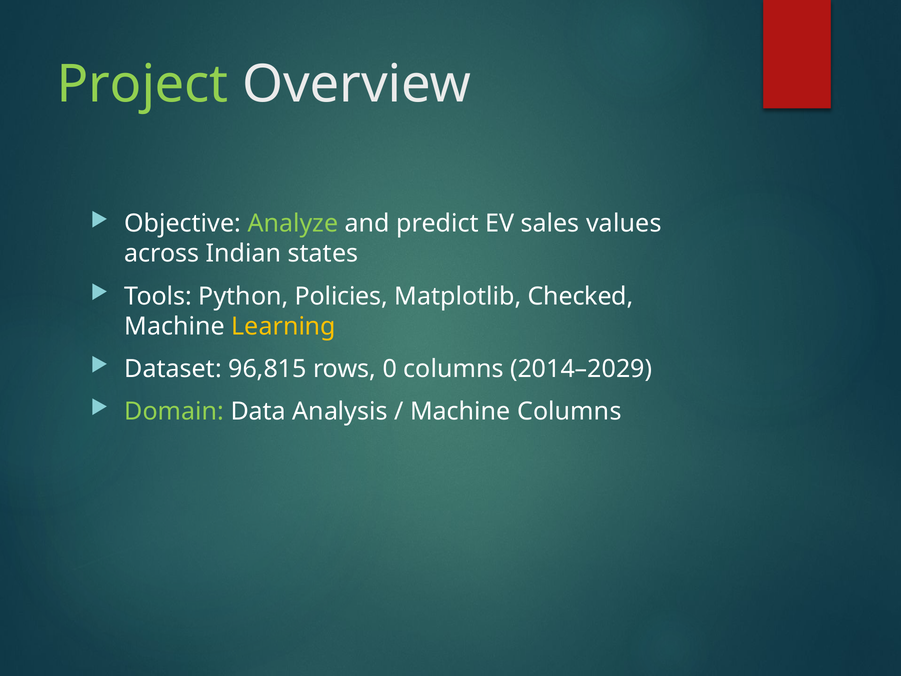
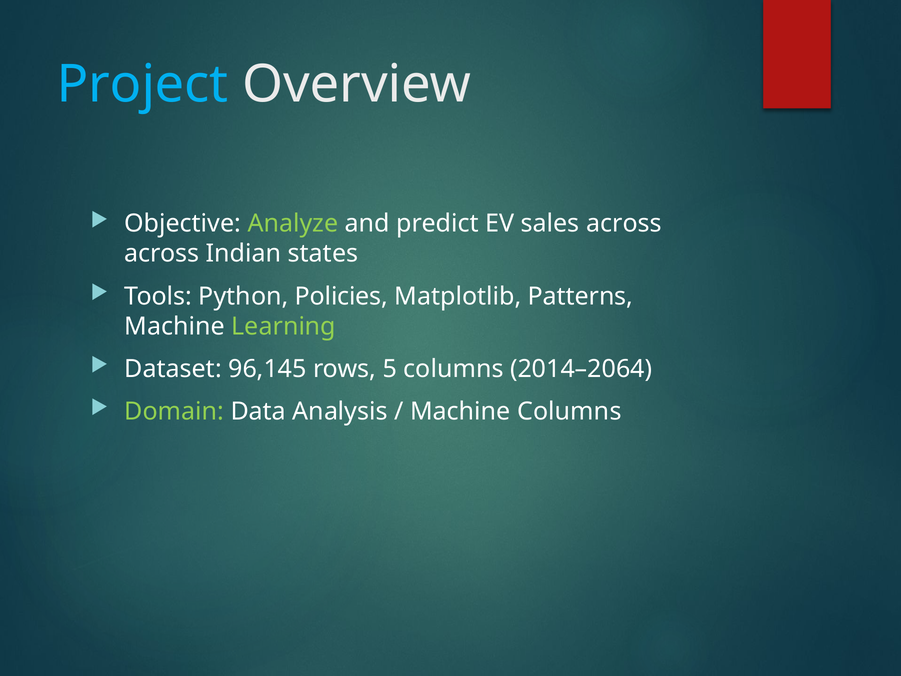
Project colour: light green -> light blue (143, 84)
sales values: values -> across (624, 224)
Checked: Checked -> Patterns (580, 296)
Learning colour: yellow -> light green (284, 326)
96,815: 96,815 -> 96,145 (267, 369)
0: 0 -> 5 (390, 369)
2014–2029: 2014–2029 -> 2014–2064 (581, 369)
